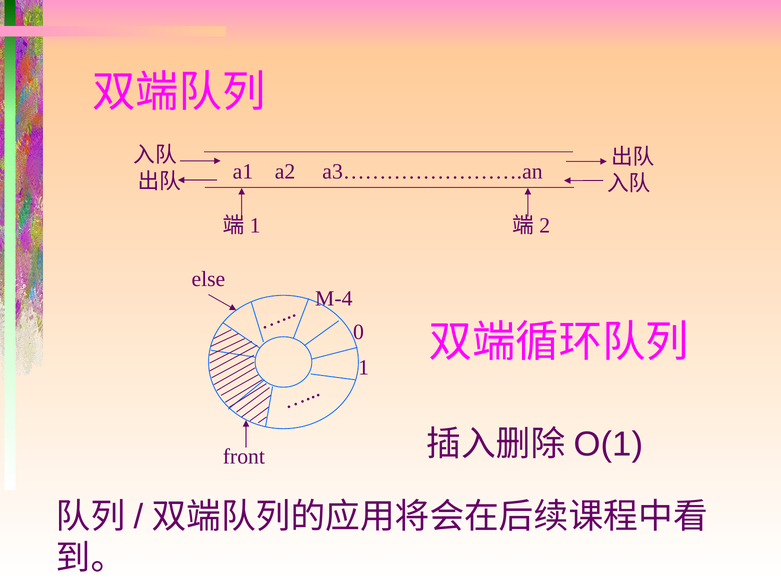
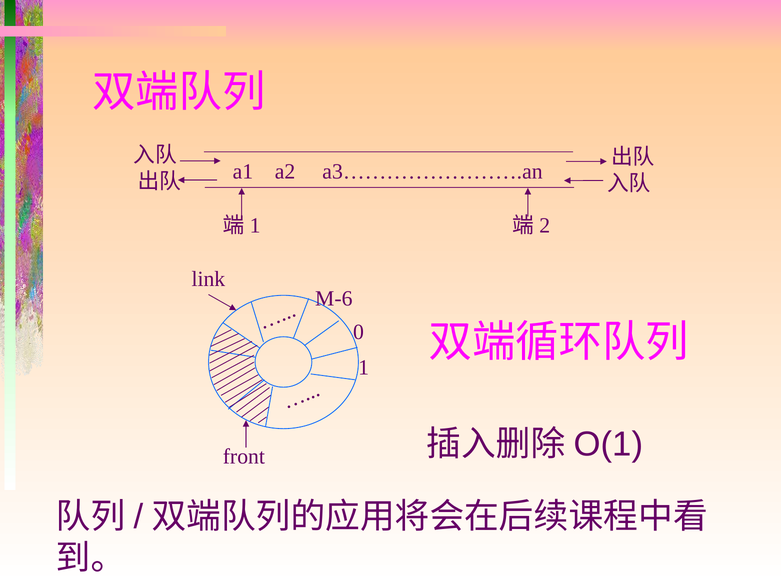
else: else -> link (208, 279)
M-4: M-4 -> M-6 (334, 299)
